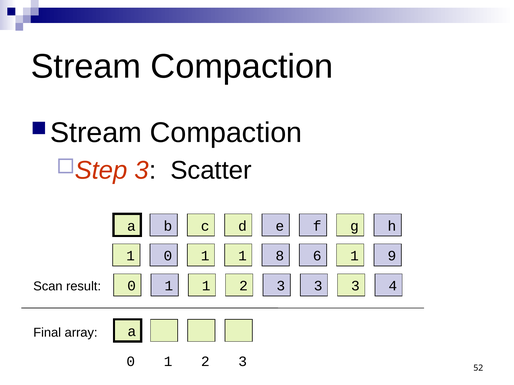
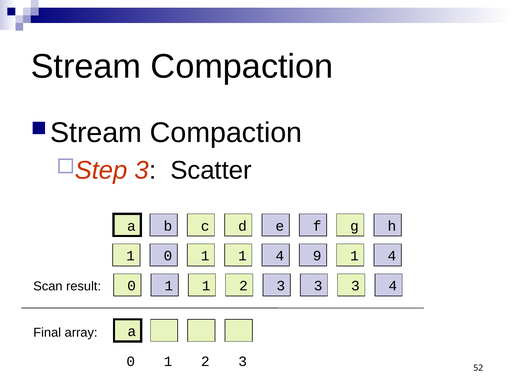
1 1 8: 8 -> 4 (280, 256)
6: 6 -> 9 (317, 256)
9: 9 -> 4 (392, 256)
